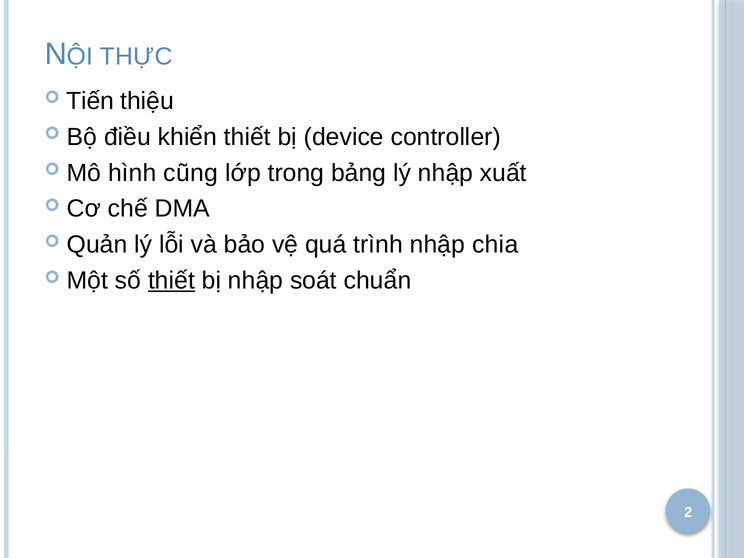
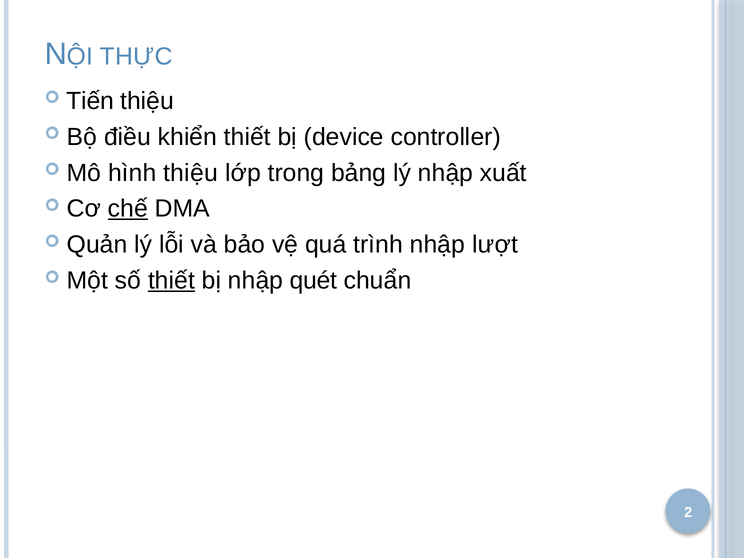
hình cũng: cũng -> thiệu (191, 173)
chế underline: none -> present (128, 209)
chia: chia -> lượt (495, 245)
soát: soát -> quét (314, 281)
